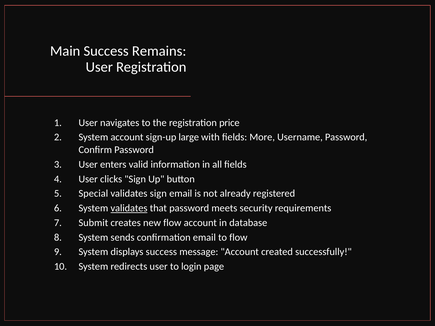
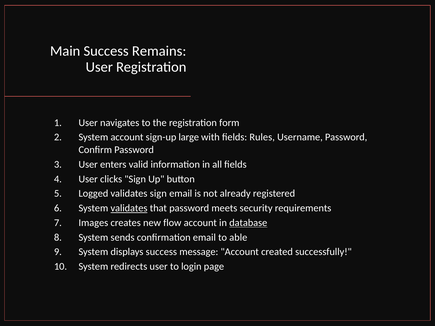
price: price -> form (229, 123)
More: More -> Rules (262, 137)
Special: Special -> Logged (93, 194)
Submit: Submit -> Images (93, 223)
database underline: none -> present (248, 223)
to flow: flow -> able (238, 238)
